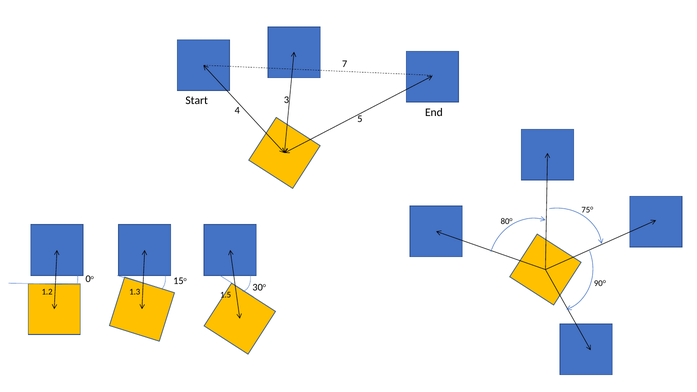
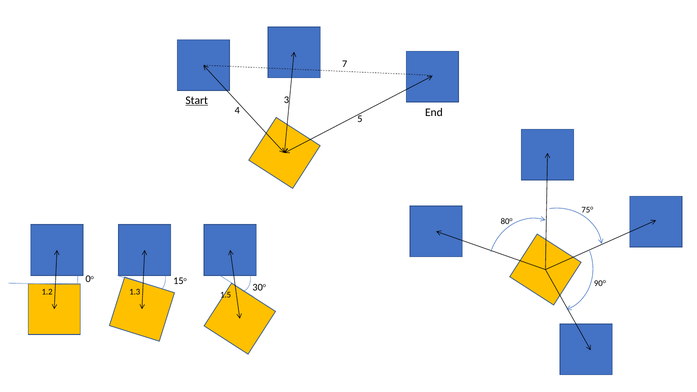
Start underline: none -> present (197, 100)
